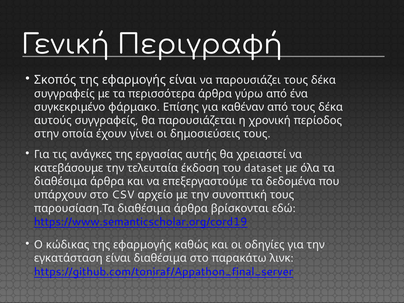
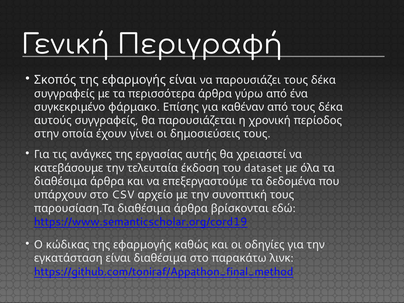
https://github.com/toniraf/Appathon_final_server: https://github.com/toniraf/Appathon_final_server -> https://github.com/toniraf/Appathon_final_method (164, 272)
